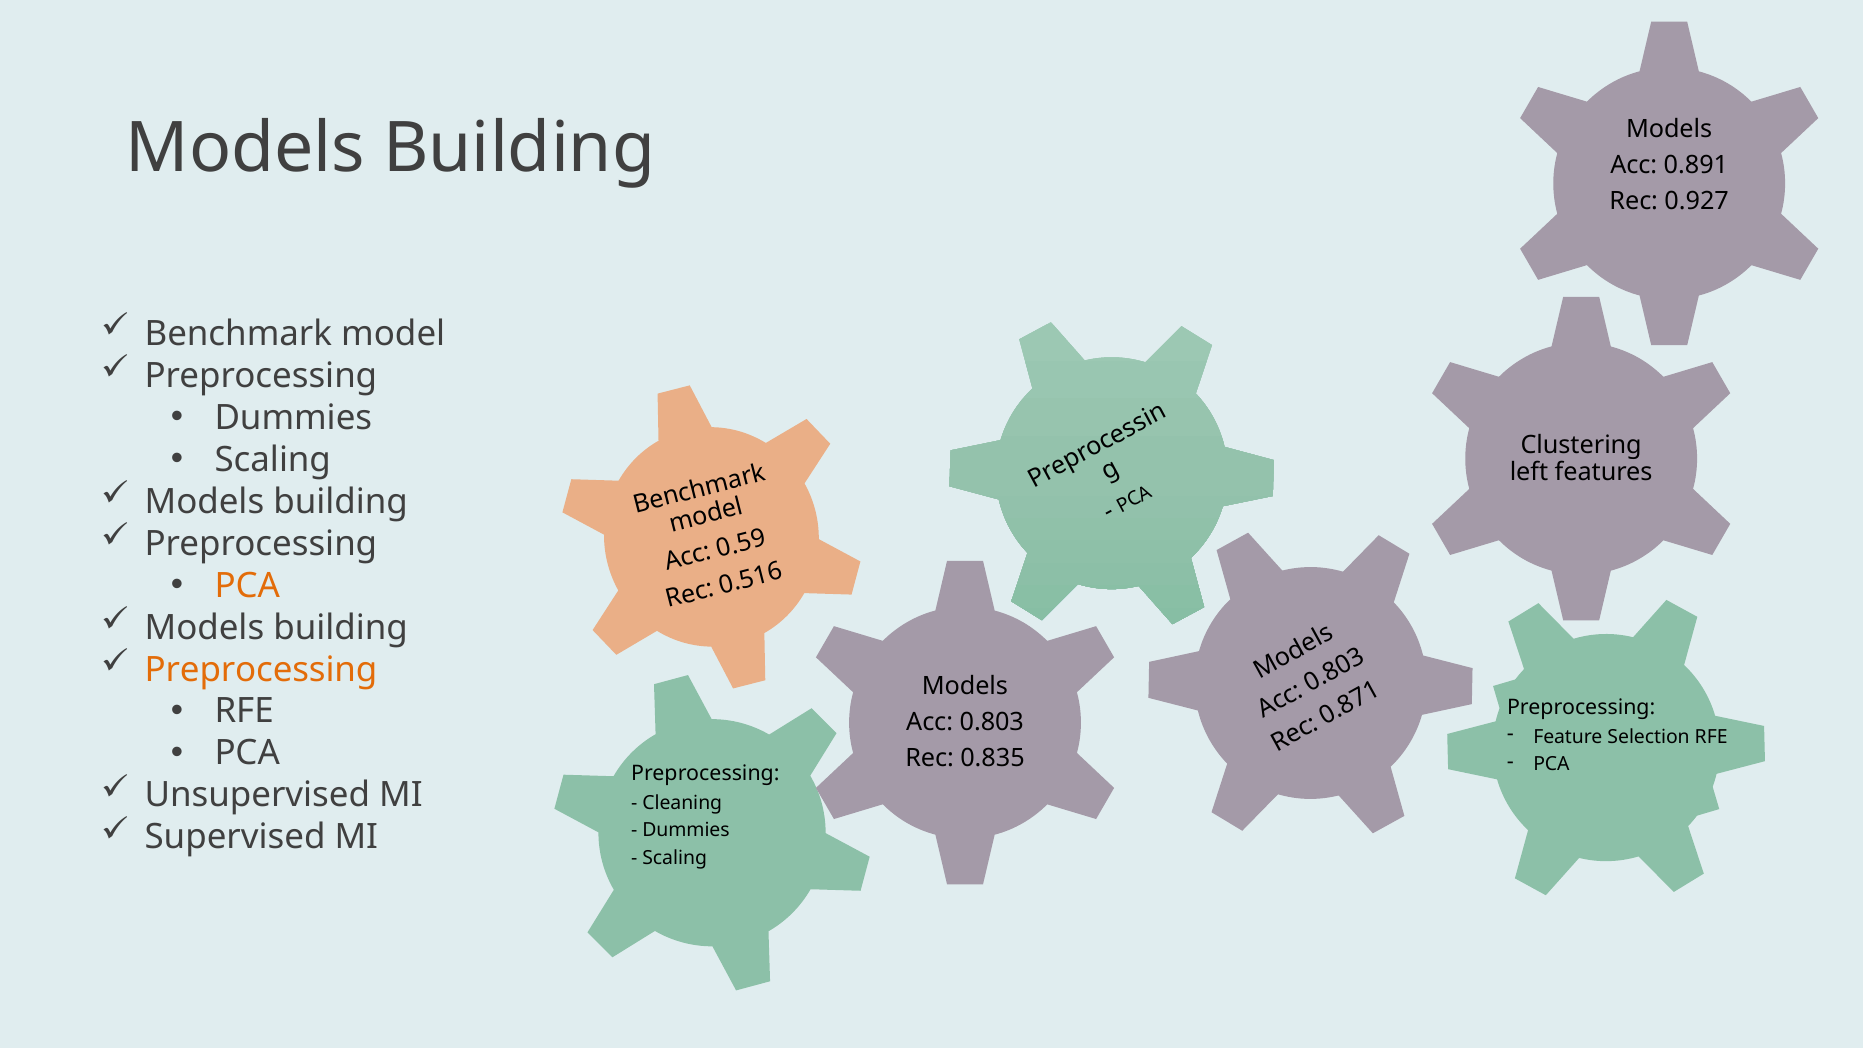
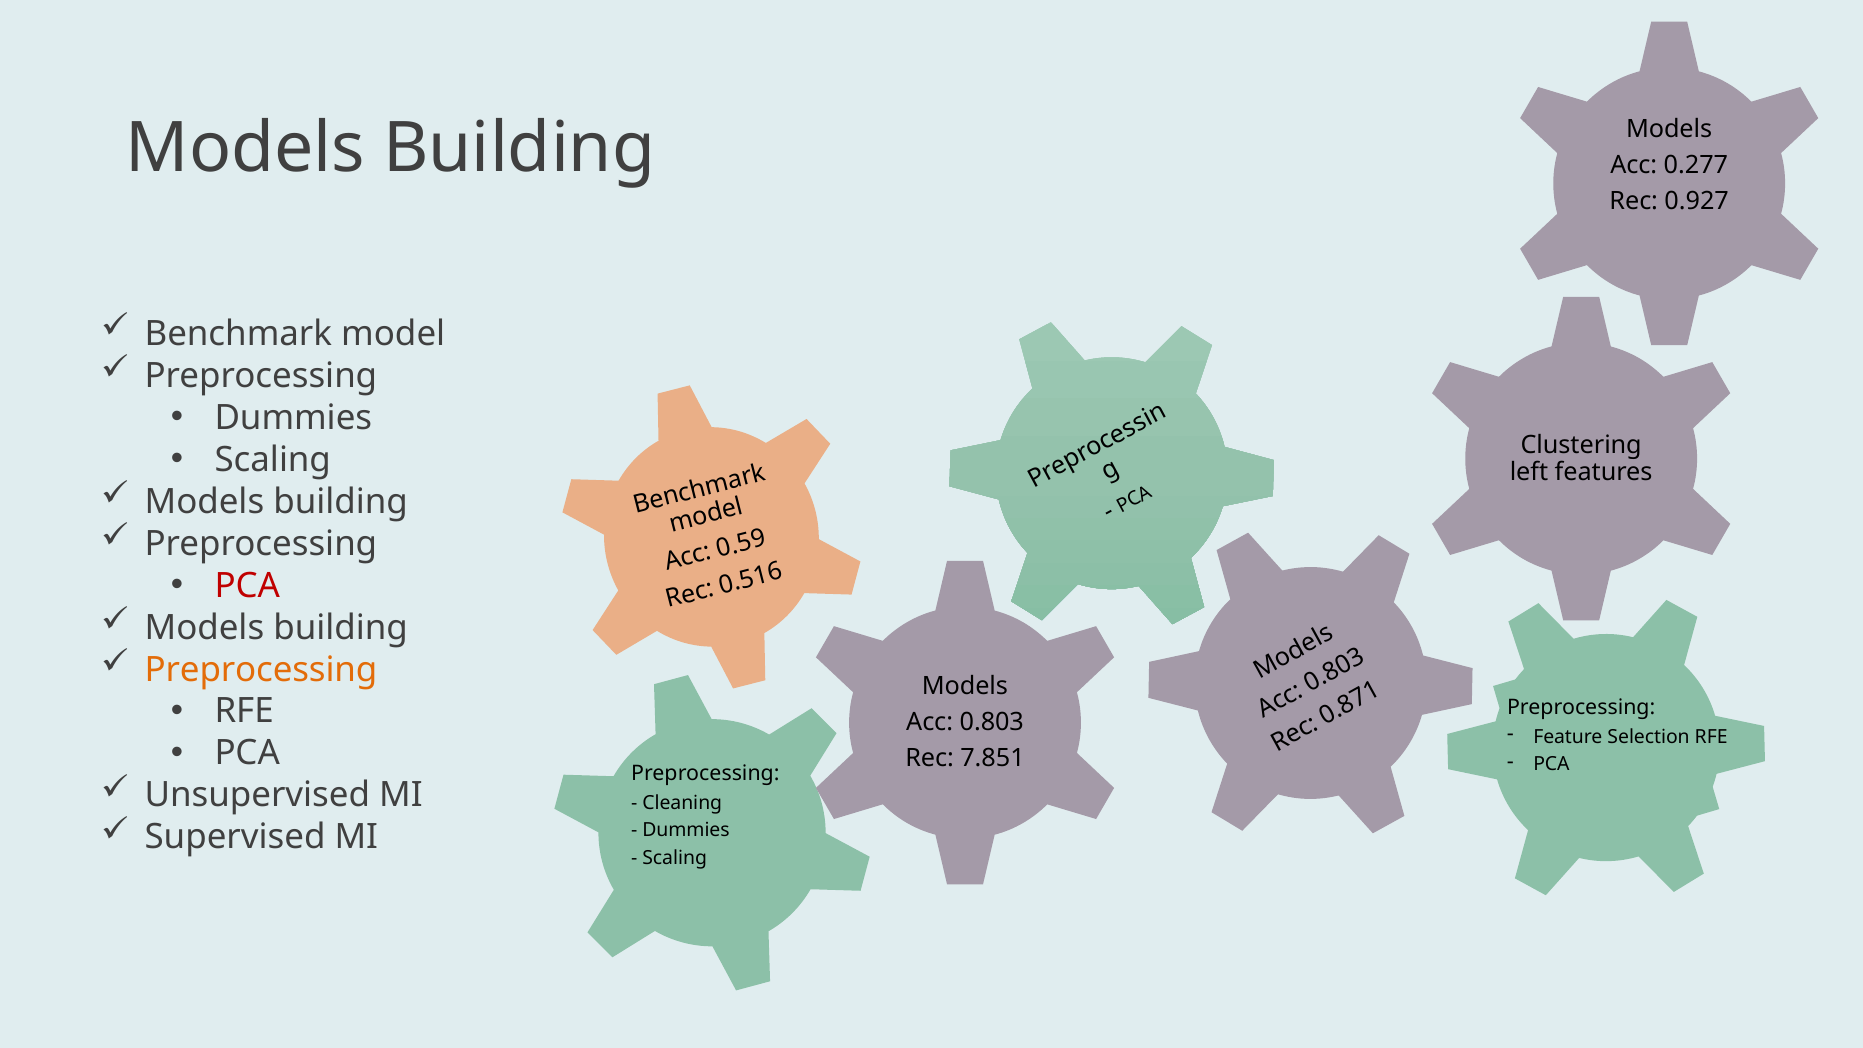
0.891: 0.891 -> 0.277 (1696, 165)
PCA colour: orange -> red (247, 586)
0.835: 0.835 -> 7.851 (993, 759)
